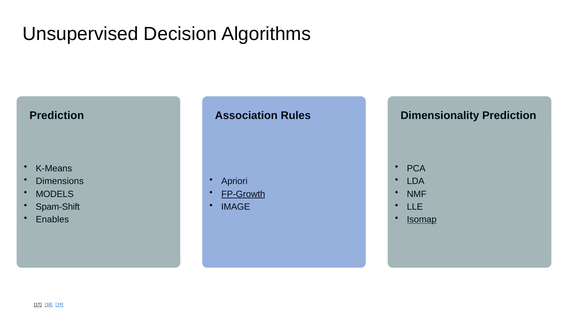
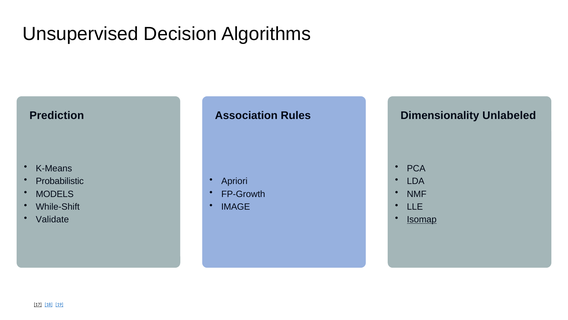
Dimensionality Prediction: Prediction -> Unlabeled (509, 115)
Dimensions: Dimensions -> Probabilistic (60, 181)
FP‑Growth underline: present -> none (243, 194)
Spam‑Shift: Spam‑Shift -> While‑Shift (58, 207)
Enables: Enables -> Validate (52, 219)
